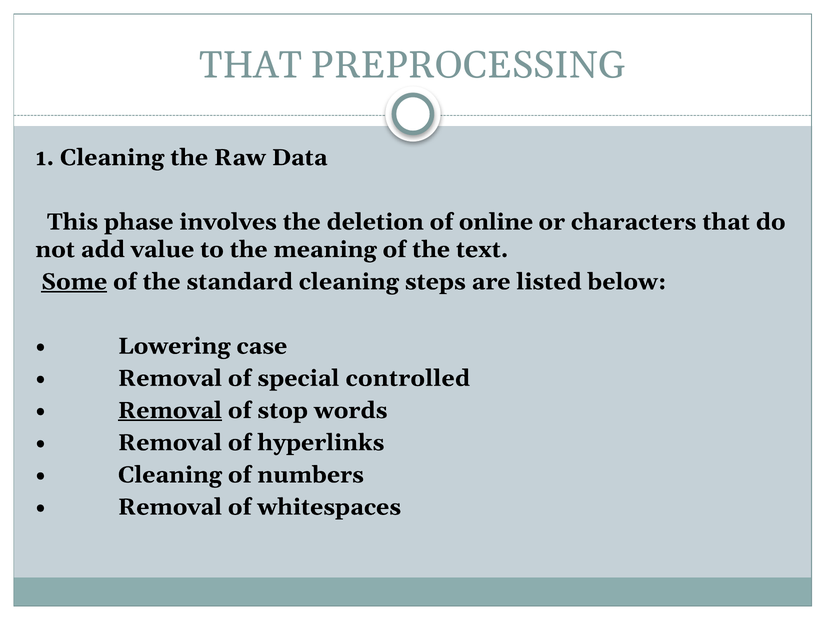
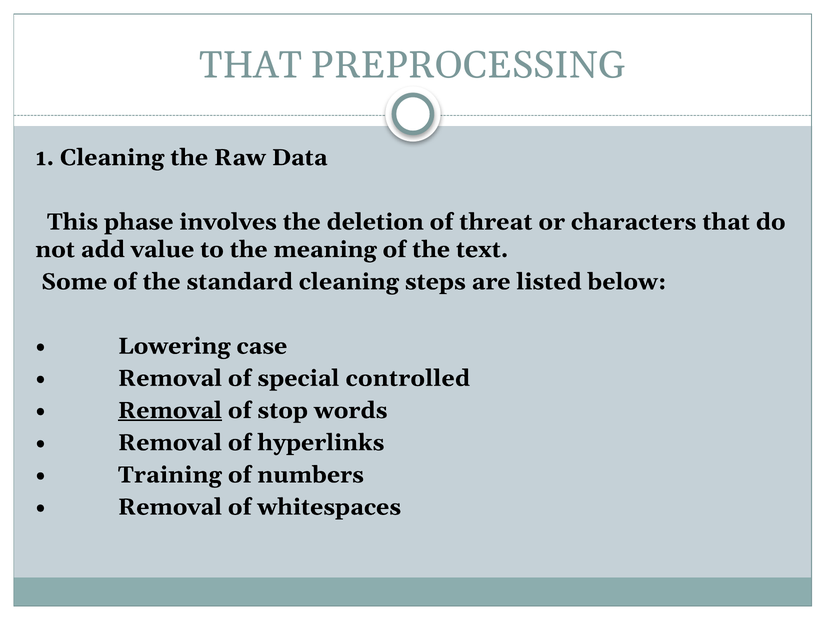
online: online -> threat (496, 222)
Some underline: present -> none (74, 281)
Cleaning: Cleaning -> Training (170, 474)
